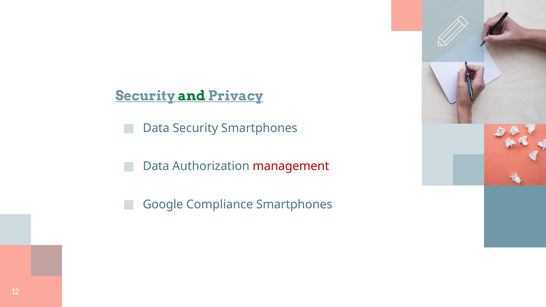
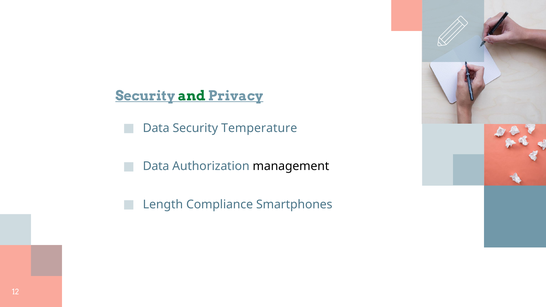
Security Smartphones: Smartphones -> Temperature (259, 128)
management colour: red -> black (291, 166)
Google: Google -> Length (163, 205)
